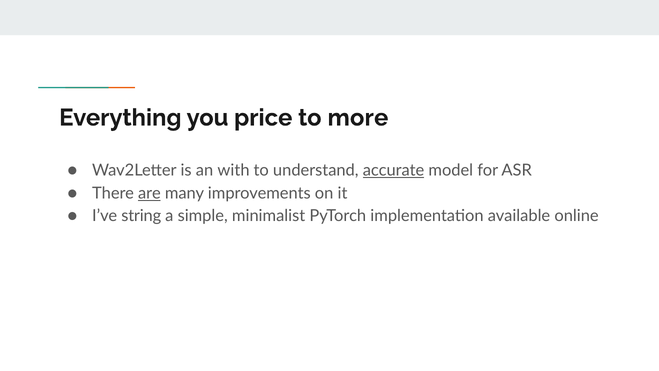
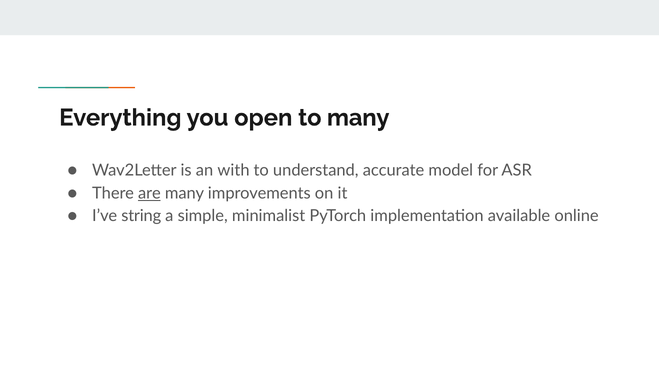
price: price -> open (263, 118)
to more: more -> many (358, 118)
accurate underline: present -> none (394, 170)
